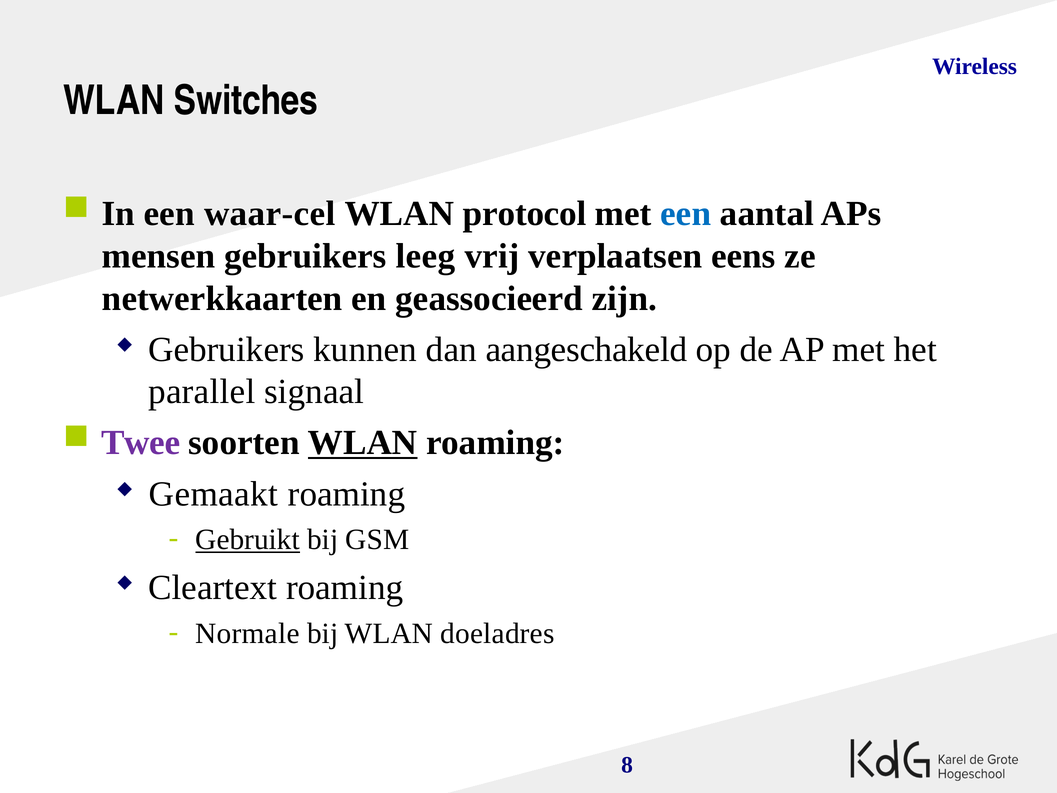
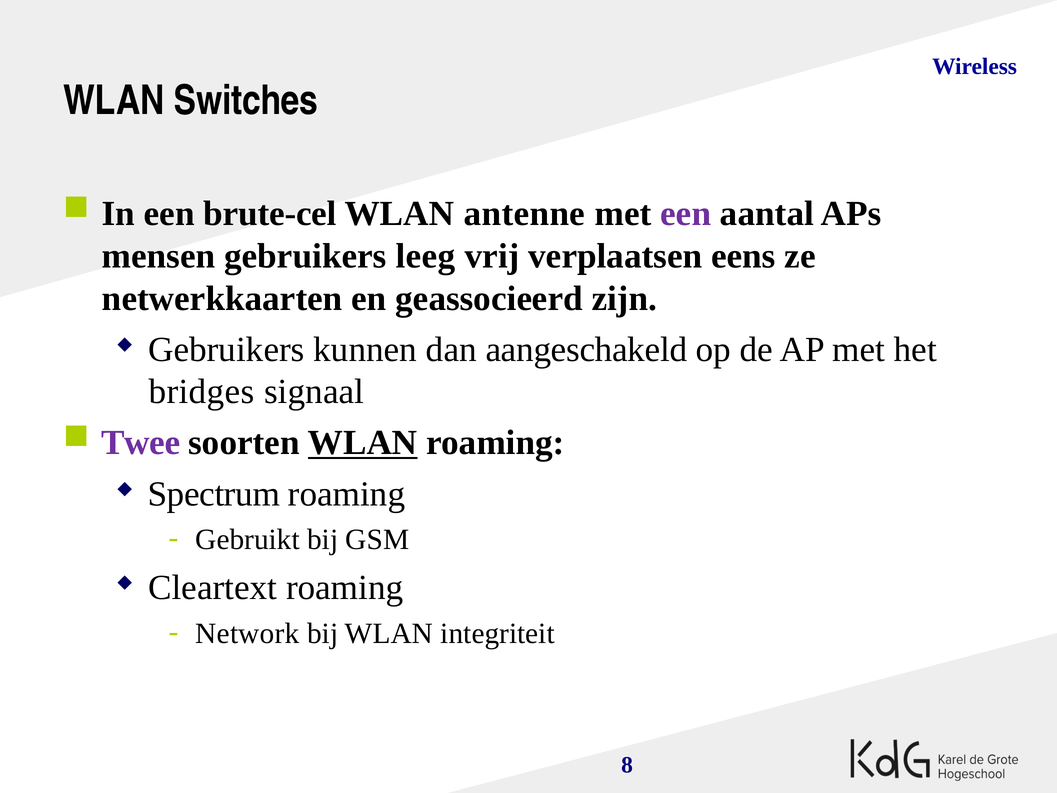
waar-cel: waar-cel -> brute-cel (270, 214)
protocol: protocol -> antenne (524, 214)
een colour: blue -> purple (686, 214)
parallel: parallel -> bridges (202, 392)
Gemaakt: Gemaakt -> Spectrum (214, 494)
Gebruikt underline: present -> none (248, 539)
Normale: Normale -> Network (247, 633)
doeladres: doeladres -> integriteit (498, 633)
